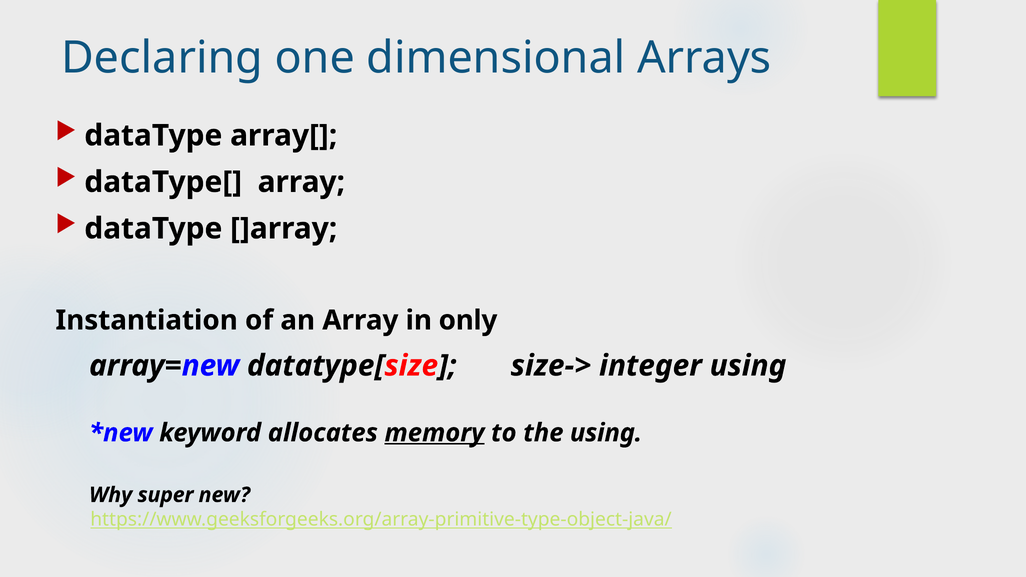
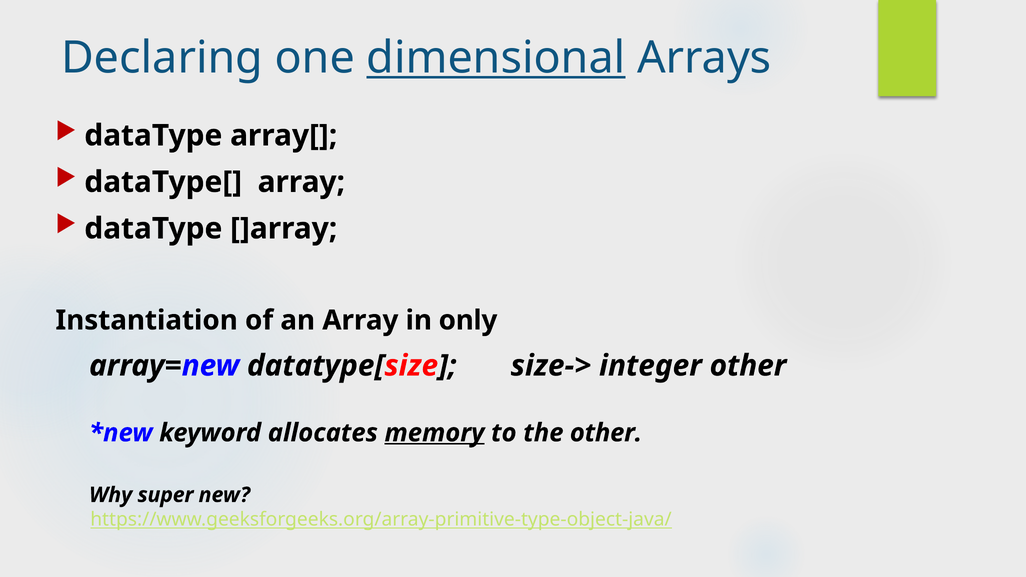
dimensional underline: none -> present (496, 58)
integer using: using -> other (748, 366)
the using: using -> other (606, 433)
